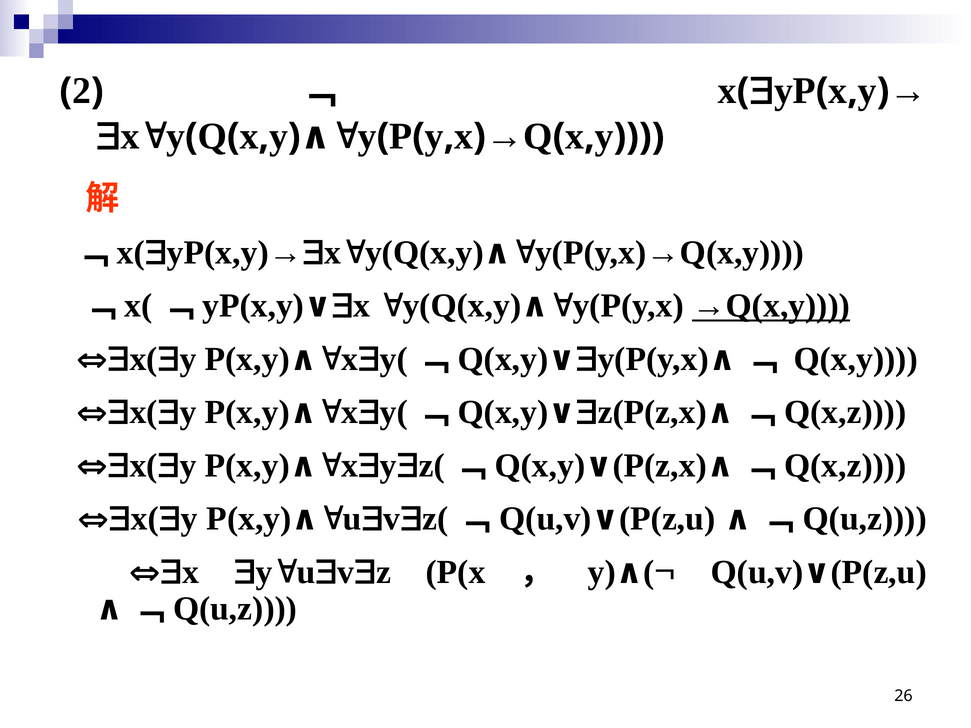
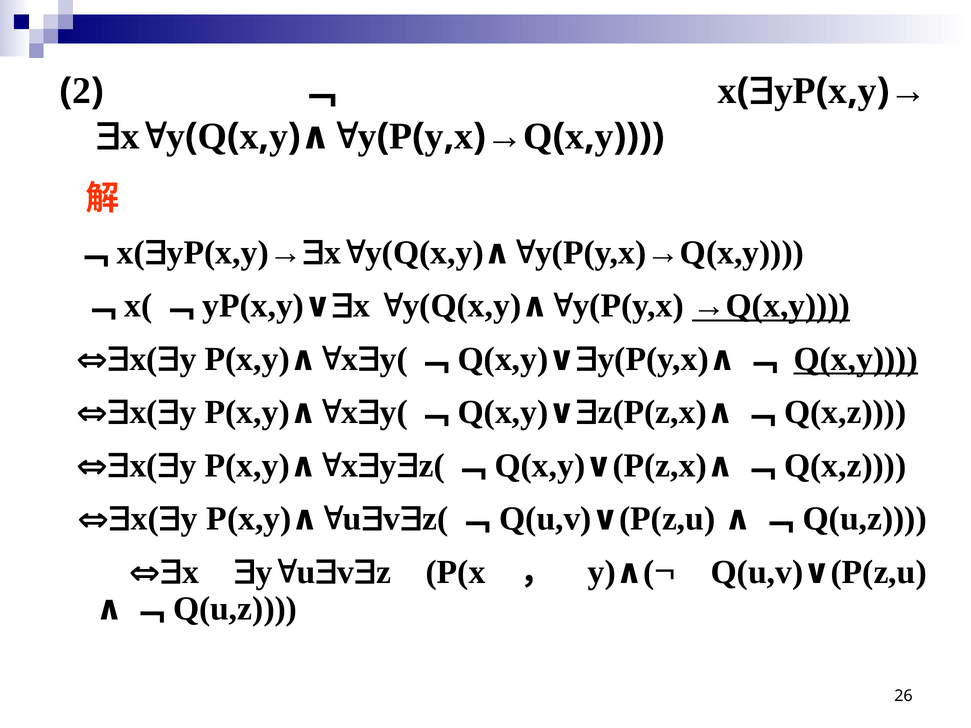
Q(x,y underline: none -> present (856, 359)
